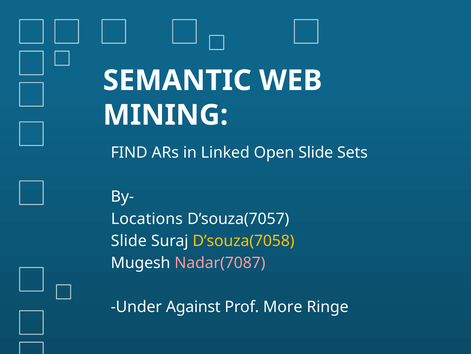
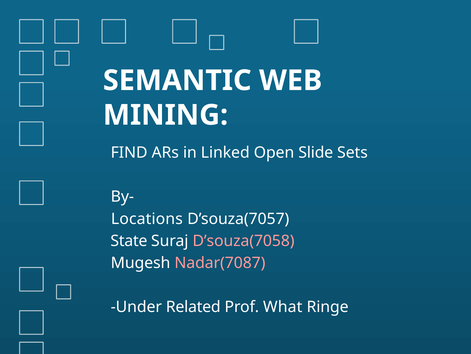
Slide: Slide -> State (129, 240)
D’souza(7058 colour: yellow -> pink (243, 240)
Against: Against -> Related (193, 306)
More: More -> What (283, 306)
